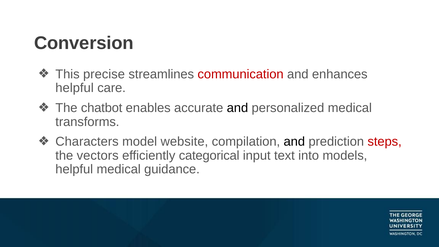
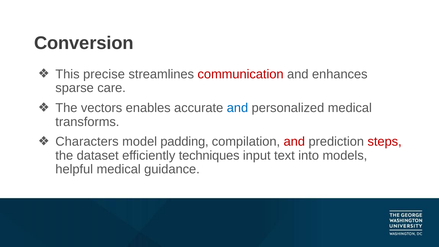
helpful: helpful -> sparse (75, 88)
chatbot: chatbot -> vectors (102, 108)
and colour: black -> blue (237, 108)
website: website -> padding (185, 142)
and colour: black -> red (294, 142)
vectors: vectors -> dataset (98, 156)
categorical: categorical -> techniques (209, 156)
